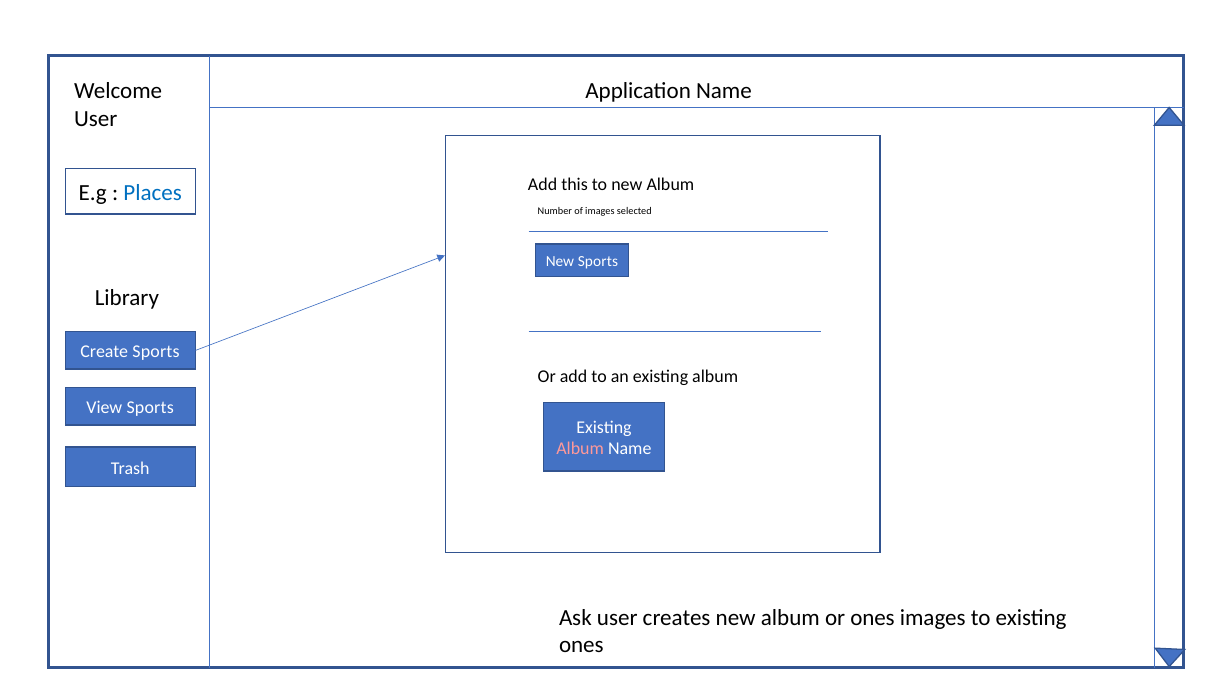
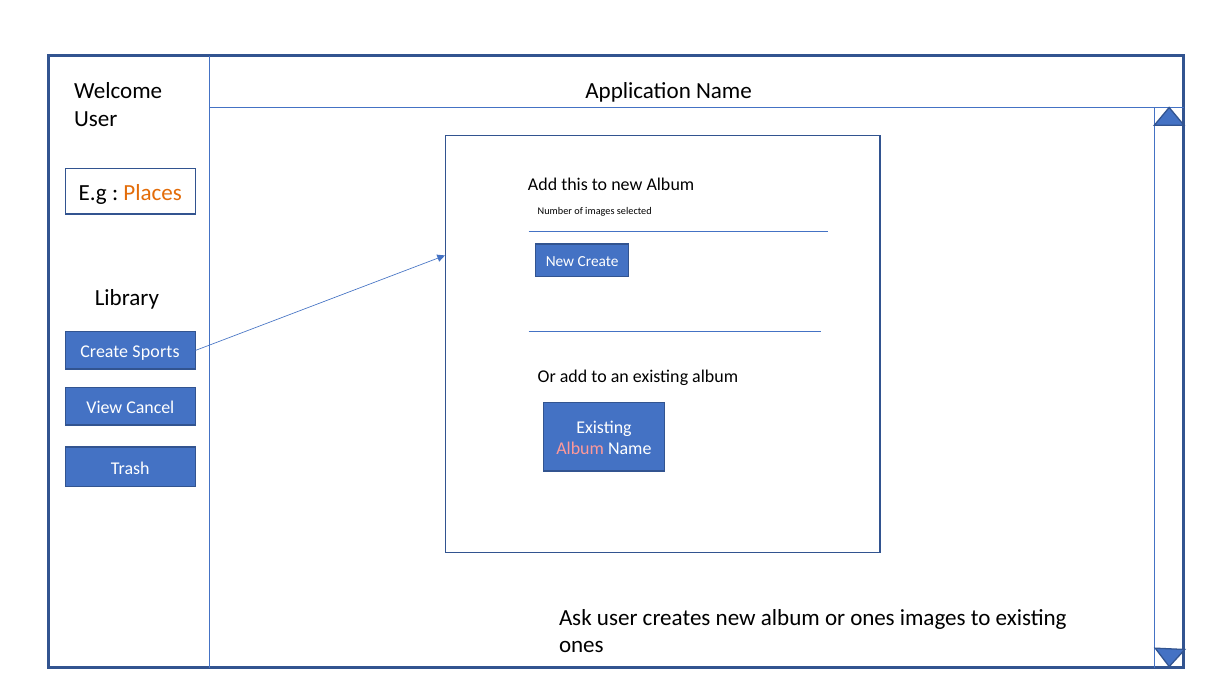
Places colour: blue -> orange (153, 193)
New Sports: Sports -> Create (598, 261)
View Sports: Sports -> Cancel (150, 407)
